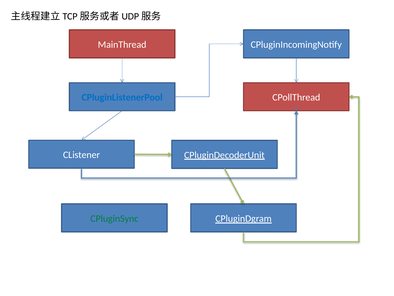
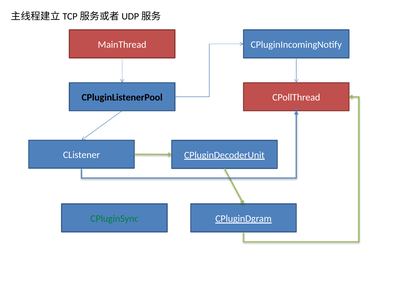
CPluginListenerPool colour: blue -> black (122, 97)
